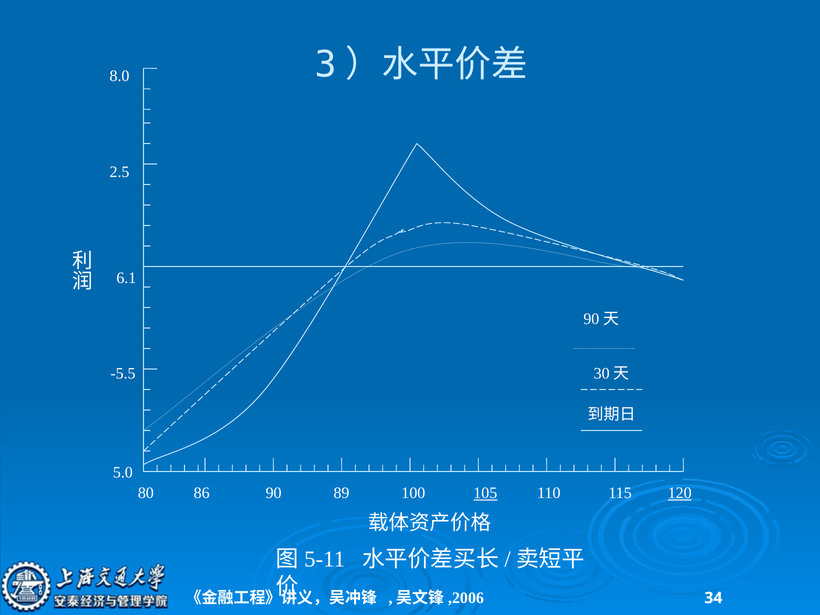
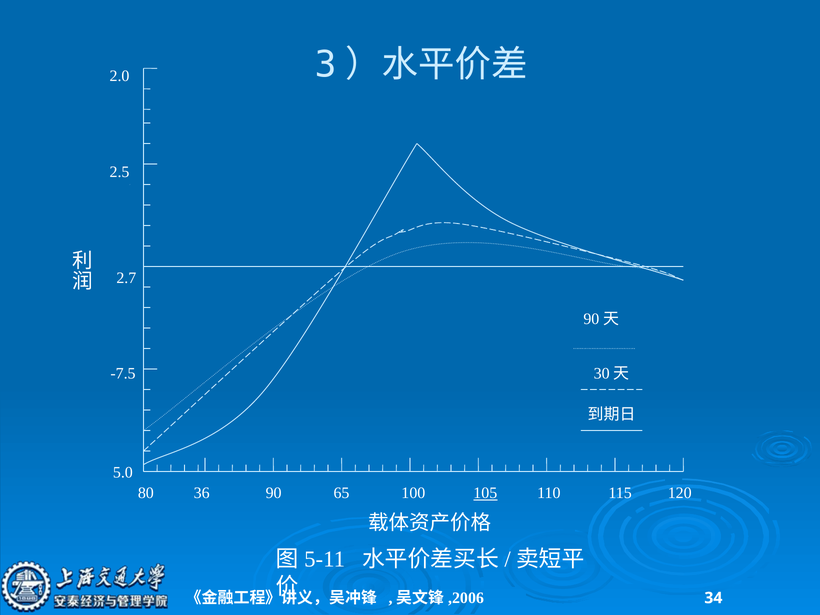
8.0: 8.0 -> 2.0 (120, 76)
6.1: 6.1 -> 2.7 (126, 278)
-5.5: -5.5 -> -7.5 (123, 373)
86: 86 -> 36 (202, 493)
89: 89 -> 65 (341, 493)
120 underline: present -> none (680, 493)
